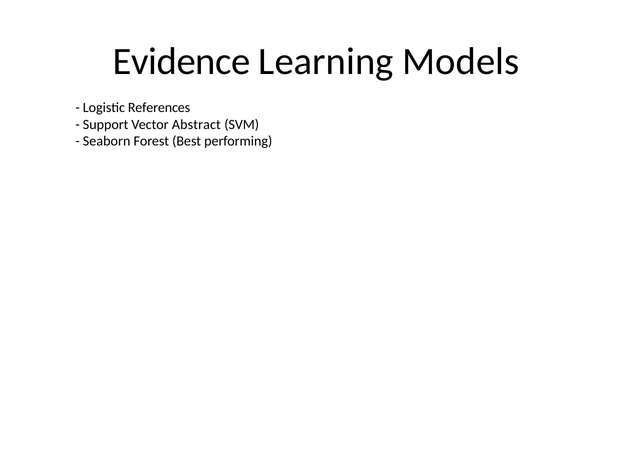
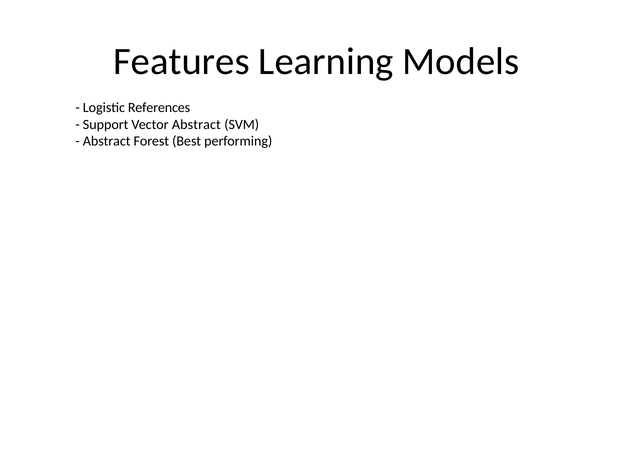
Evidence: Evidence -> Features (181, 61)
Seaborn: Seaborn -> Abstract (107, 141)
